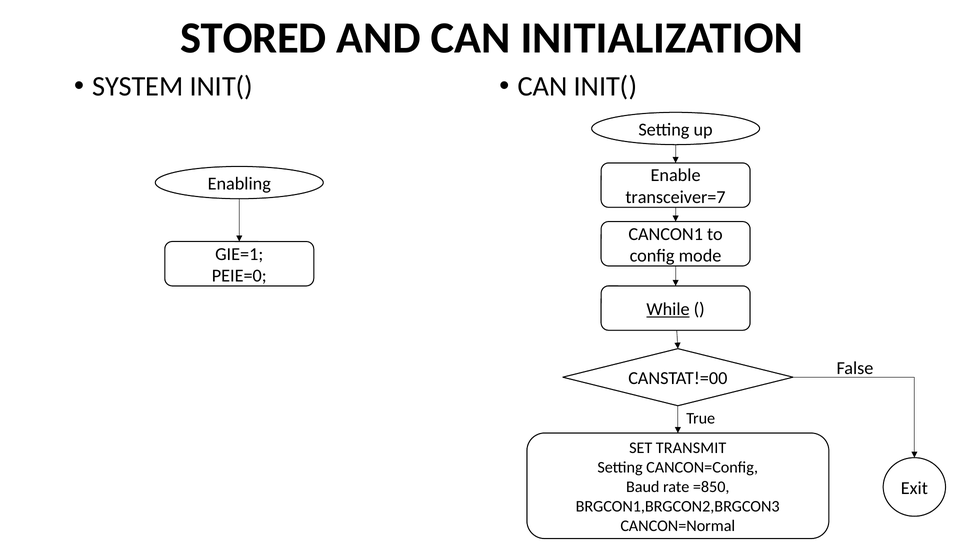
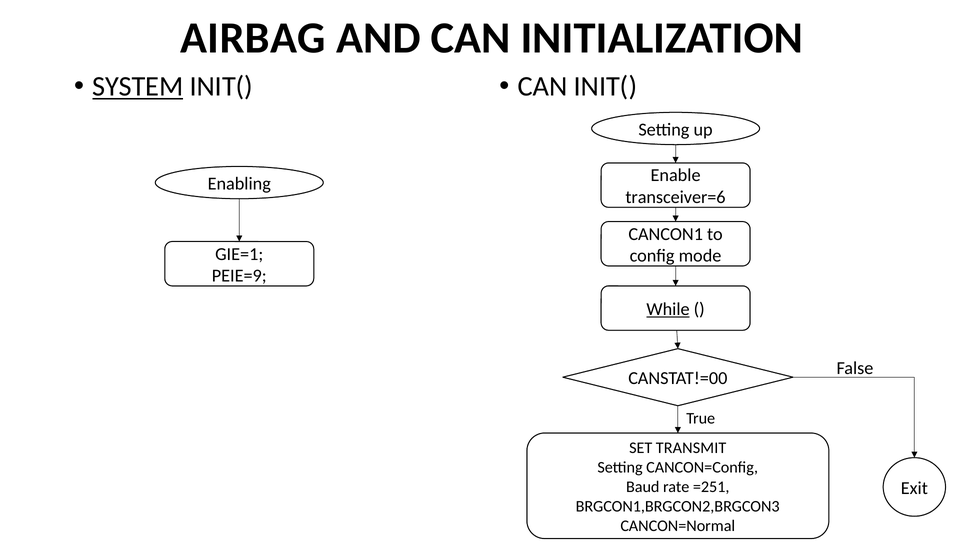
STORED: STORED -> AIRBAG (253, 38)
SYSTEM underline: none -> present (138, 86)
transceiver=7: transceiver=7 -> transceiver=6 (676, 197)
PEIE=0: PEIE=0 -> PEIE=9 (239, 276)
=850: =850 -> =251 (711, 487)
